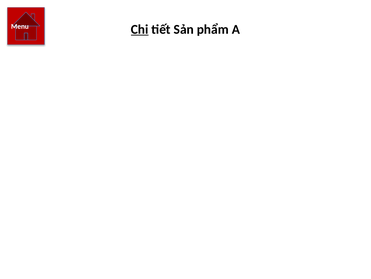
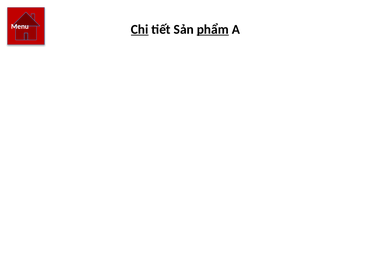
phẩm underline: none -> present (213, 29)
